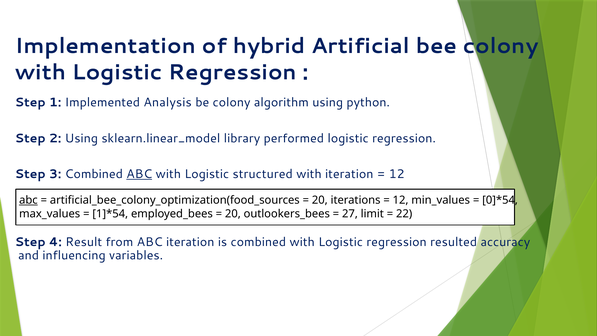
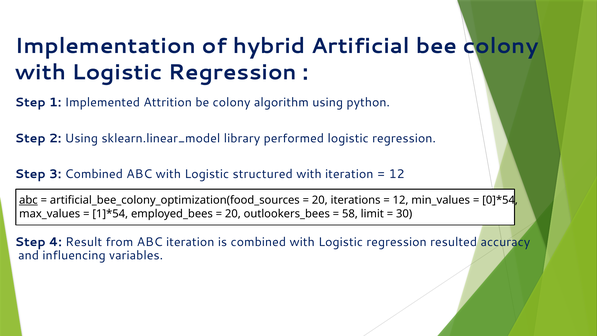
Analysis: Analysis -> Attrition (168, 102)
ABC underline: present -> none (139, 174)
27: 27 -> 58 (350, 214)
22: 22 -> 30 (404, 214)
